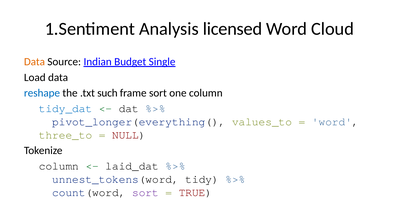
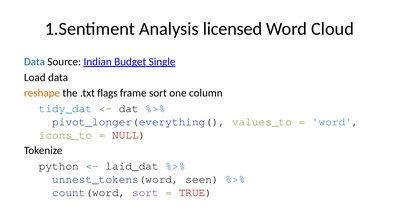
Data colour: orange -> blue (34, 62)
reshape colour: blue -> orange (42, 93)
such: such -> flags (107, 93)
three_to: three_to -> icons_to (66, 135)
column: column -> python (59, 166)
tidy: tidy -> seen (202, 180)
